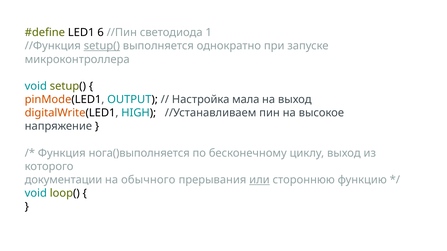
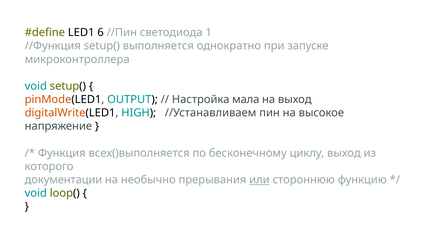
setup( underline: present -> none (102, 46)
нога()выполняется: нога()выполняется -> всех()выполняется (139, 153)
обычного: обычного -> необычно (148, 180)
